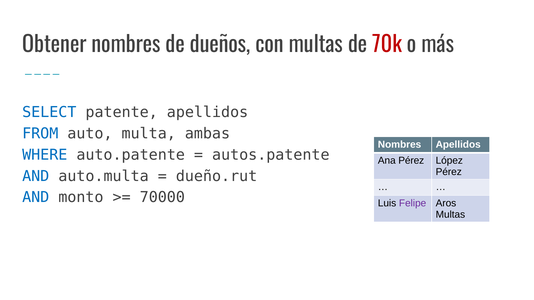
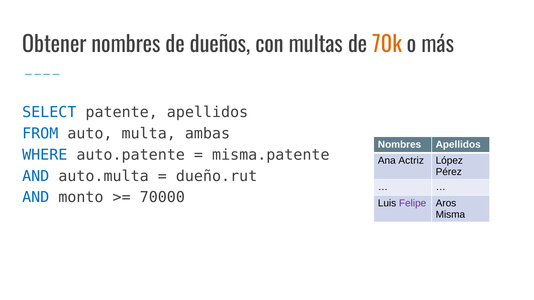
70k colour: red -> orange (387, 45)
autos.patente: autos.patente -> misma.patente (271, 155)
Ana Pérez: Pérez -> Actriz (411, 161)
Multas: Multas -> Misma (450, 215)
